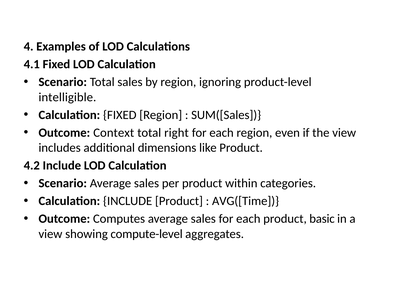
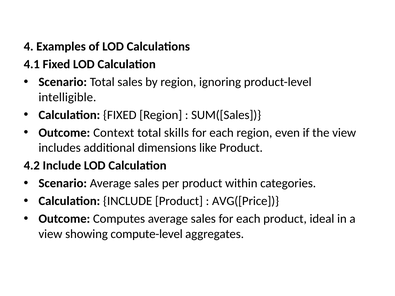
right: right -> skills (176, 133)
AVG([Time: AVG([Time -> AVG([Price (246, 201)
basic: basic -> ideal (322, 219)
